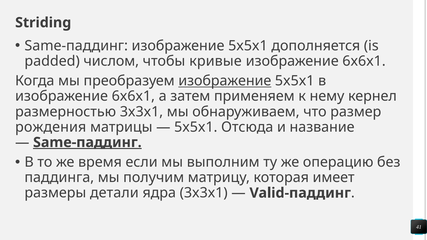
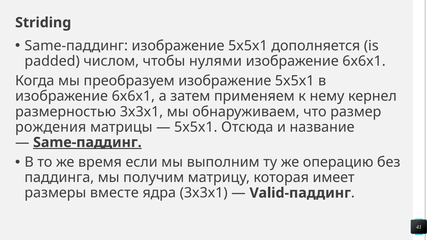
кривые: кривые -> нулями (215, 61)
изображение underline: present -> none (225, 81)
детали: детали -> вместе (114, 193)
